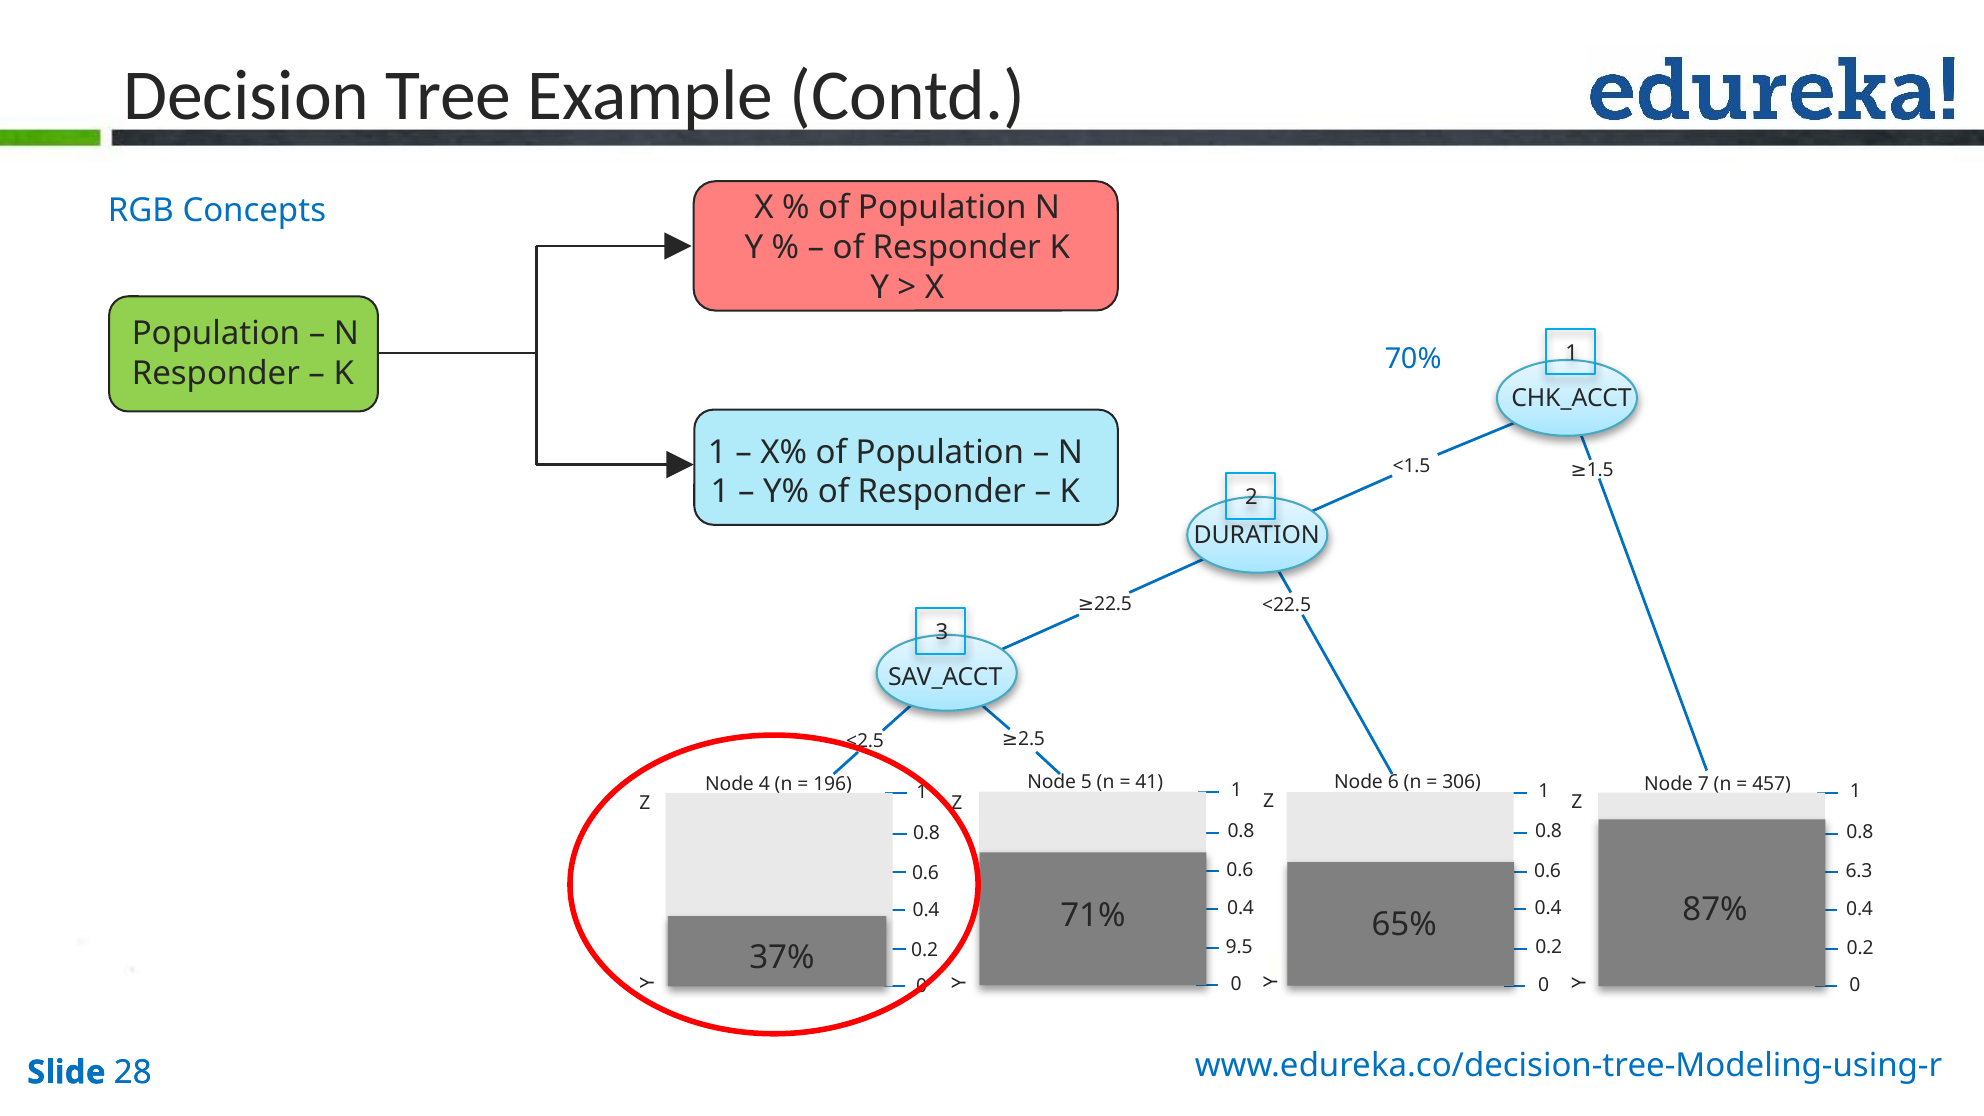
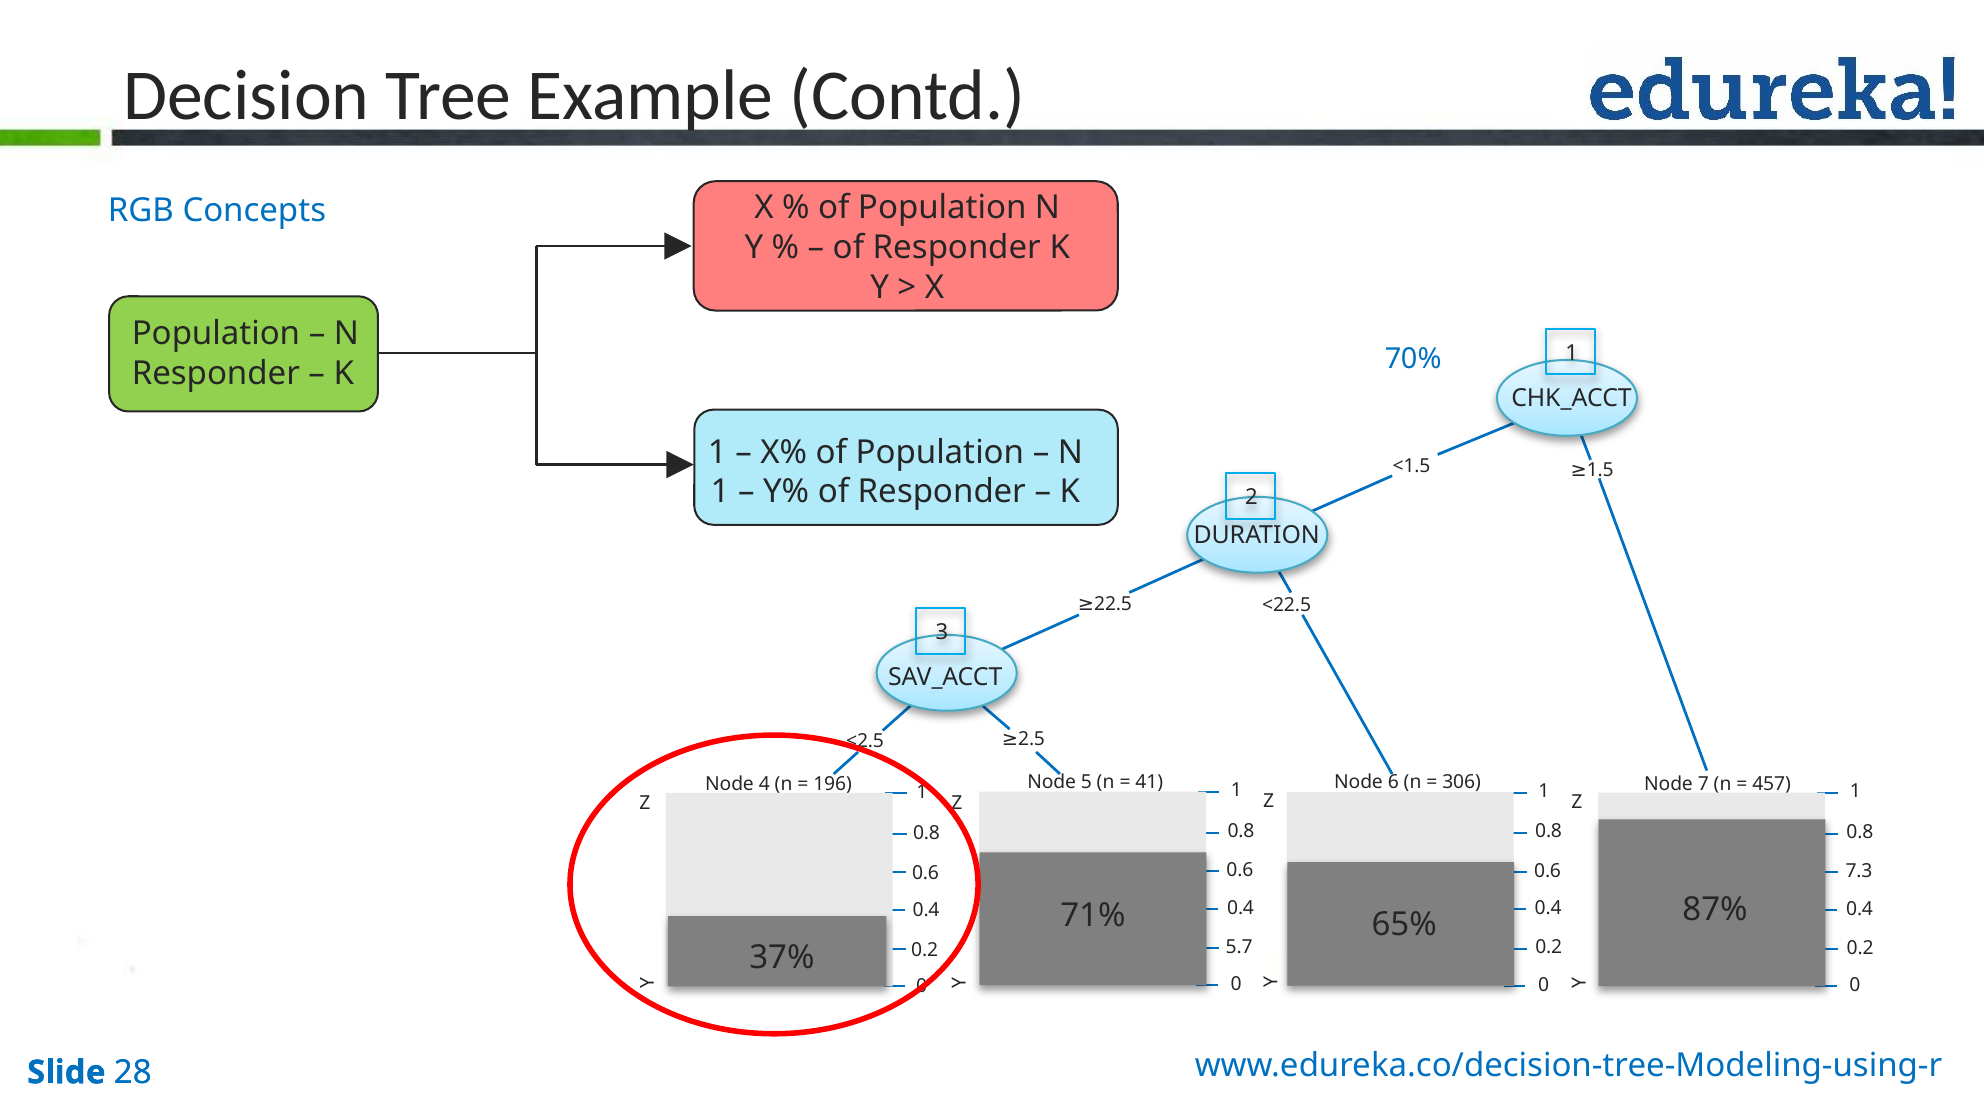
6.3: 6.3 -> 7.3 (1859, 872)
9.5: 9.5 -> 5.7 (1239, 948)
